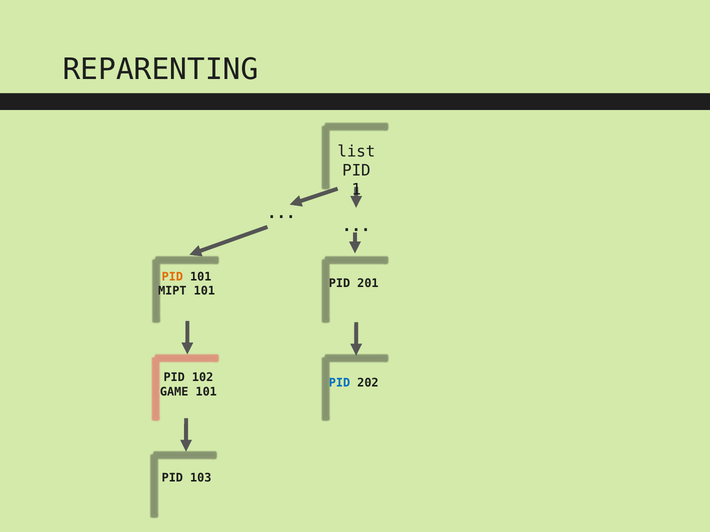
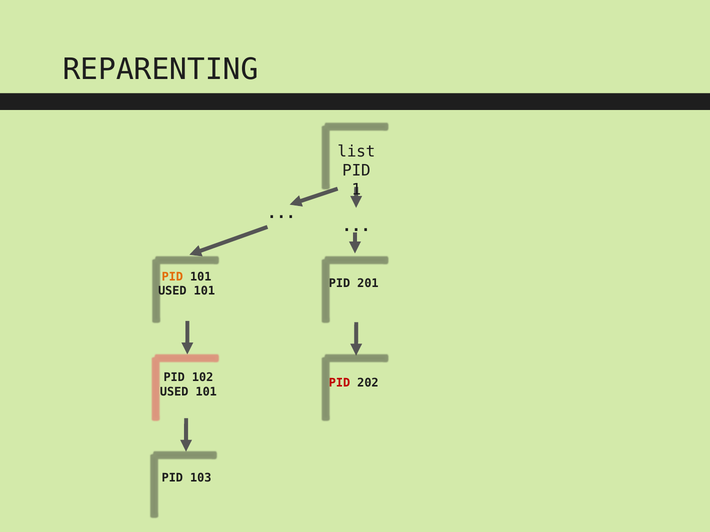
MIPT: MIPT -> USED (172, 291)
PID colour: blue -> red (339, 383)
GAME: GAME -> USED (174, 392)
